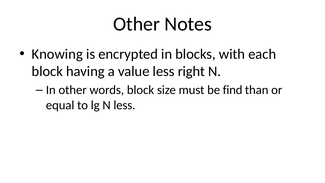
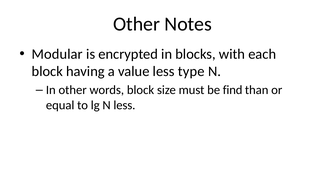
Knowing: Knowing -> Modular (57, 54)
right: right -> type (191, 71)
